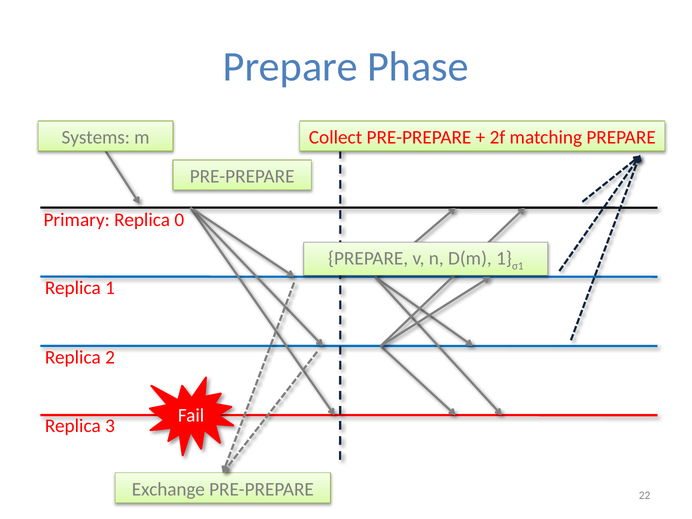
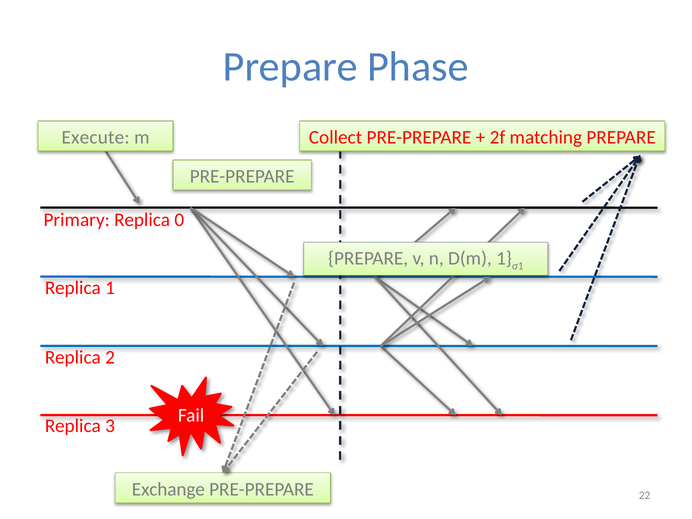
Systems: Systems -> Execute (96, 137)
